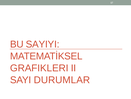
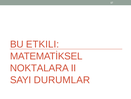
SAYIYI: SAYIYI -> ETKILI (42, 44)
GRAFIKLERI: GRAFIKLERI -> NOKTALARA (39, 68)
